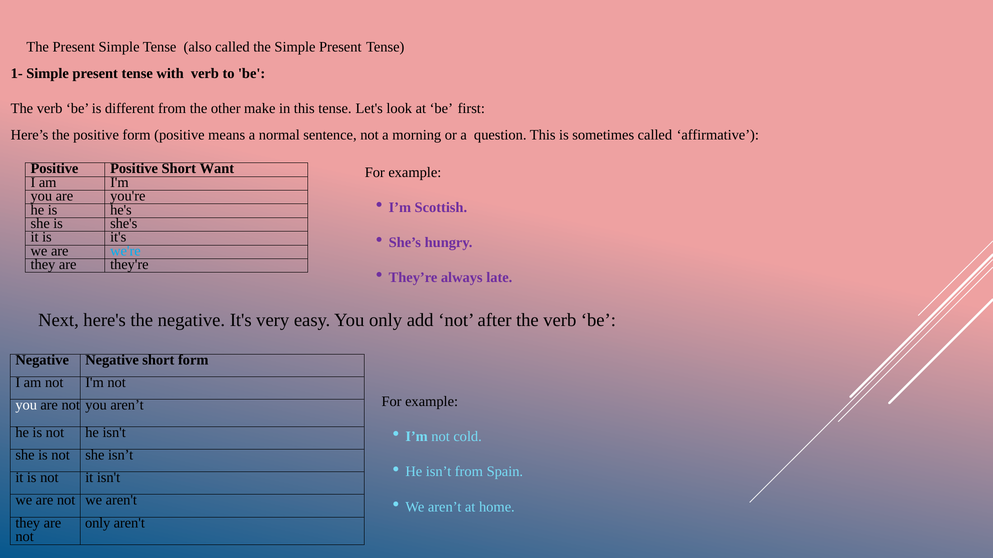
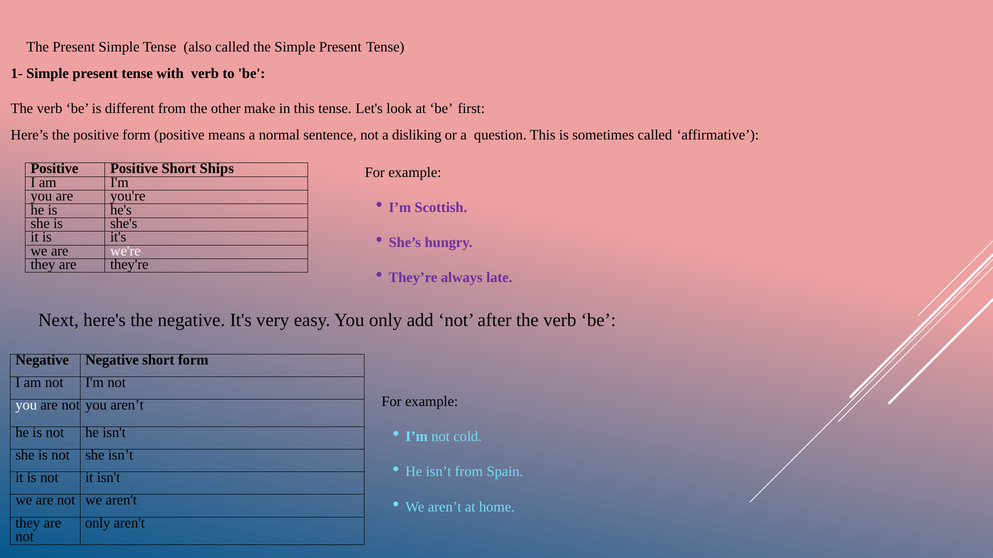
morning: morning -> disliking (417, 135)
Want: Want -> Ships (217, 169)
we're colour: light blue -> white (125, 251)
